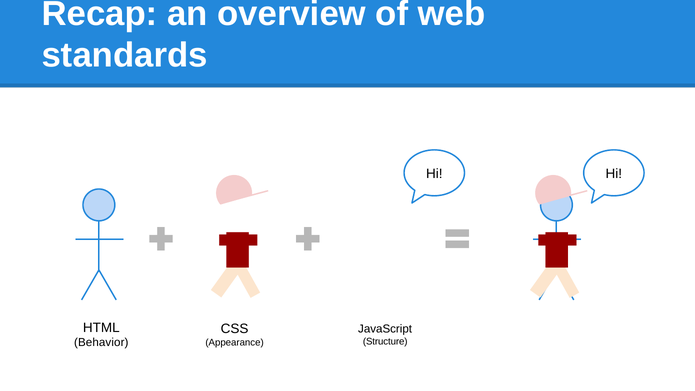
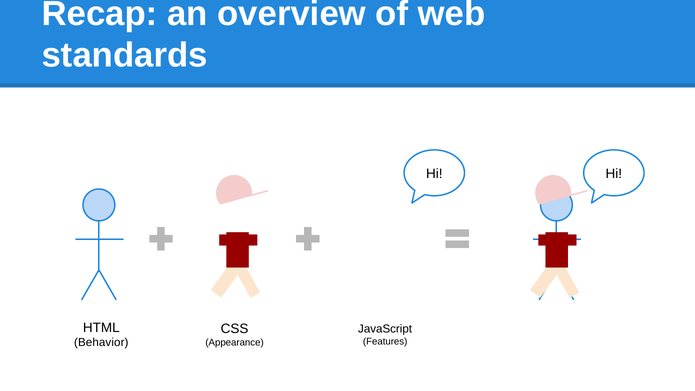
Structure: Structure -> Features (385, 341)
